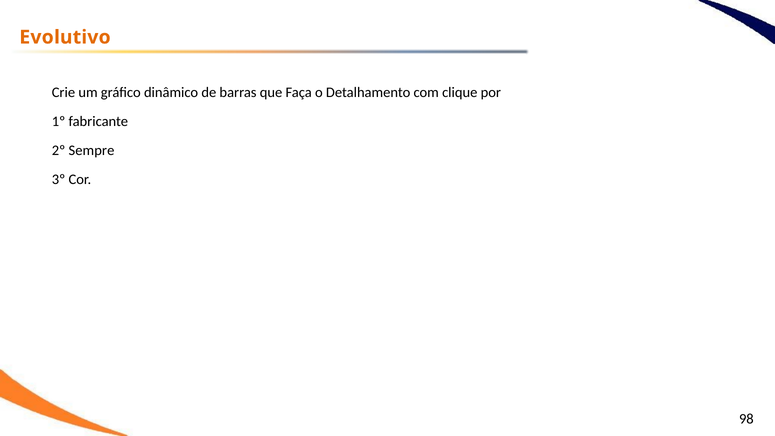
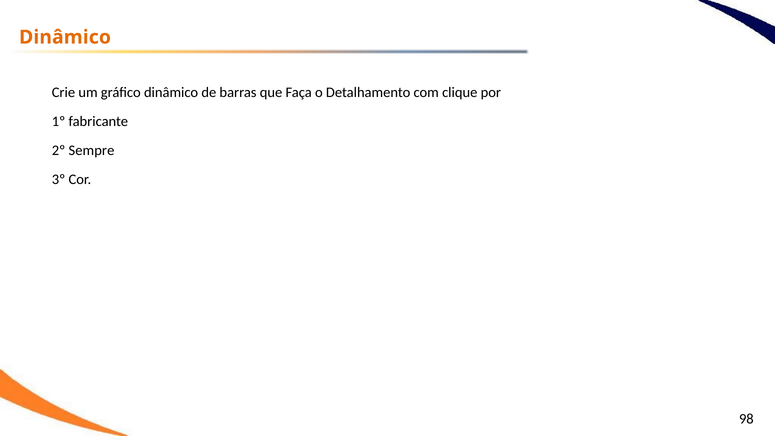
Evolutivo: Evolutivo -> Dinâmico (65, 37)
